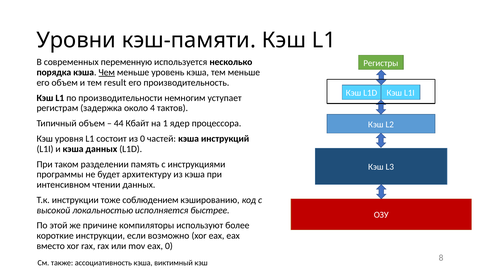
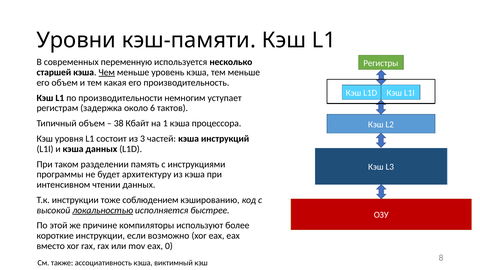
порядка: порядка -> старшей (54, 72)
result: result -> какая (115, 83)
4: 4 -> 6 (153, 108)
44: 44 -> 38 (119, 123)
1 ядер: ядер -> кэша (180, 123)
из 0: 0 -> 3 (142, 139)
локальностью underline: none -> present (103, 210)
